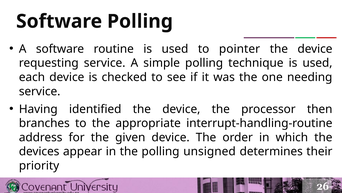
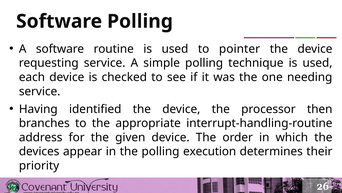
unsigned: unsigned -> execution (210, 151)
